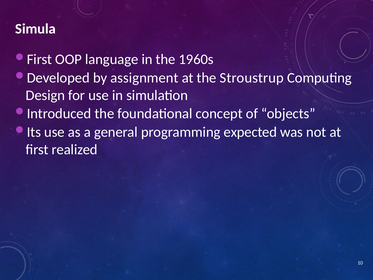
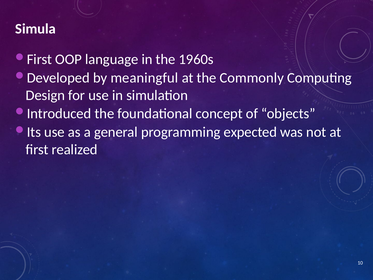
assignment: assignment -> meaningful (144, 78)
Stroustrup: Stroustrup -> Commonly (252, 78)
